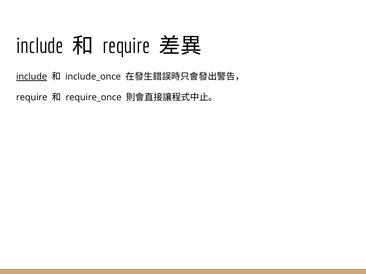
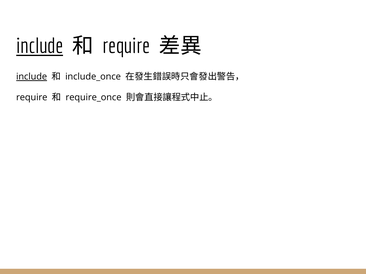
include underline: none -> present (40, 46)
